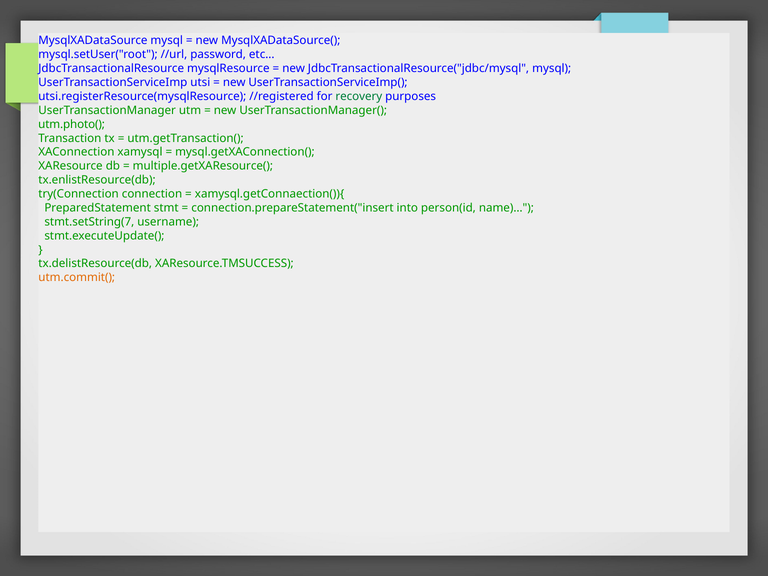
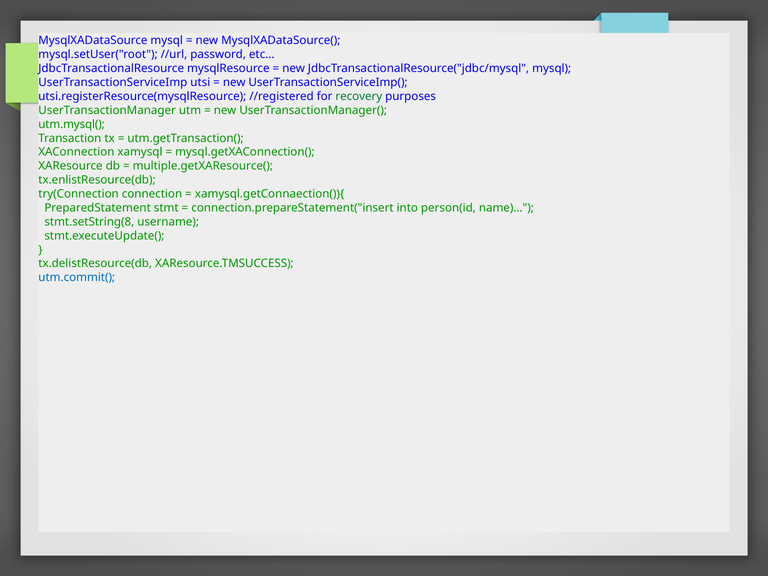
utm.photo(: utm.photo( -> utm.mysql( (72, 124)
stmt.setString(7: stmt.setString(7 -> stmt.setString(8 (89, 222)
utm.commit( colour: orange -> blue (77, 278)
